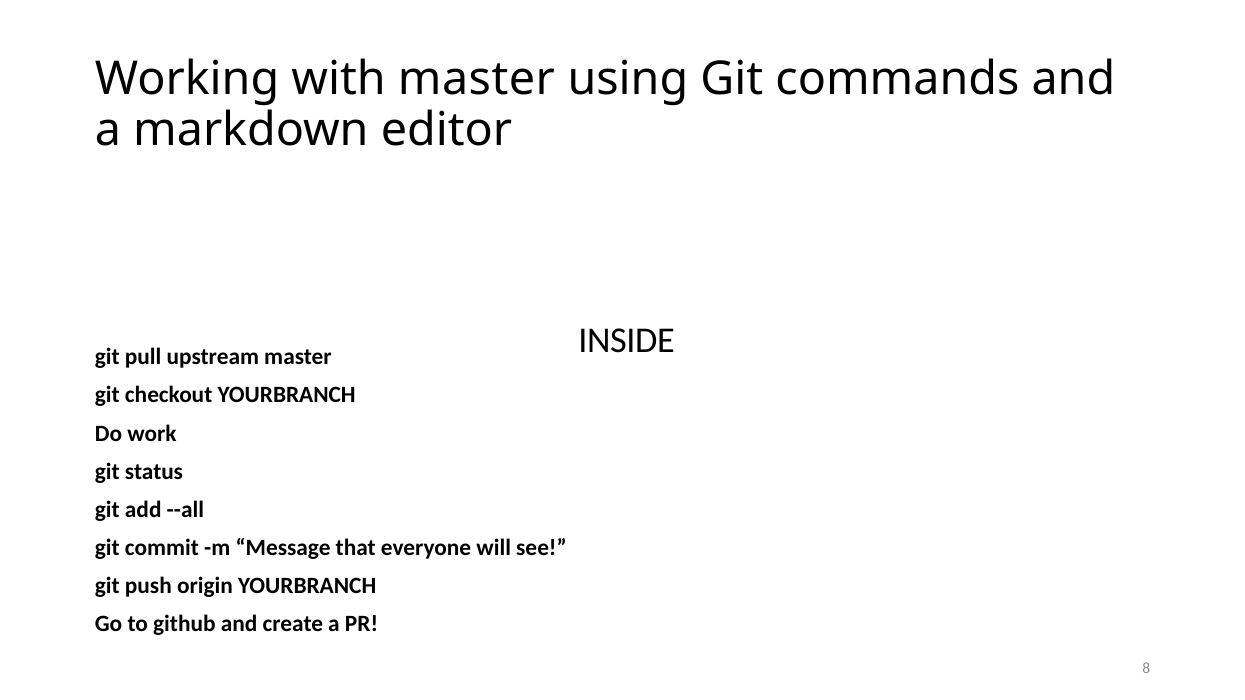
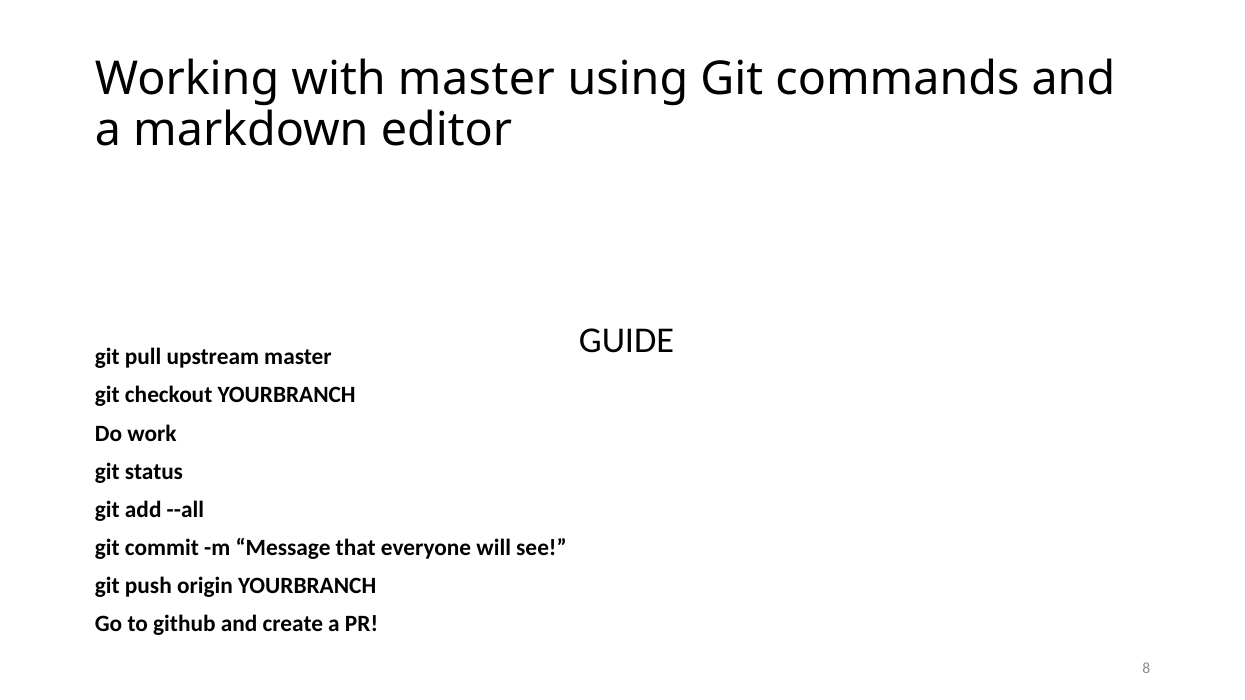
INSIDE: INSIDE -> GUIDE (627, 341)
